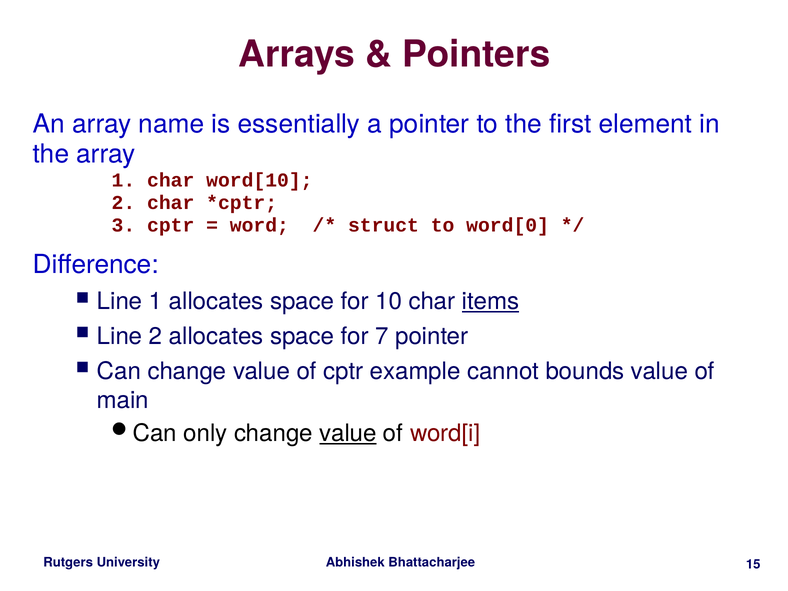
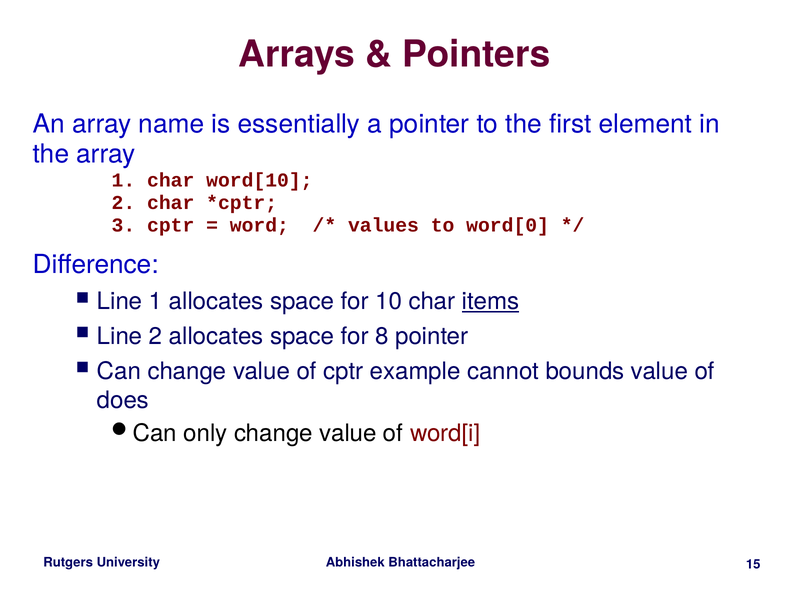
struct: struct -> values (383, 225)
7: 7 -> 8 (382, 336)
main: main -> does (123, 400)
value underline: present -> none (348, 433)
